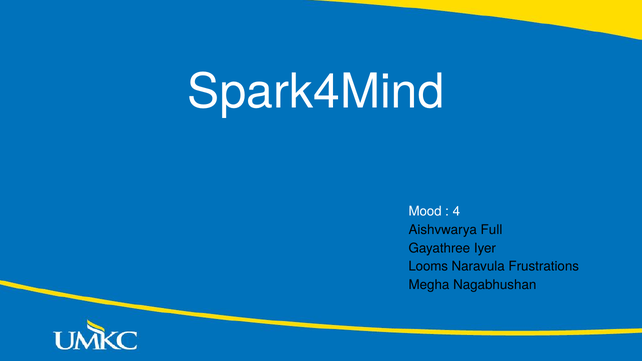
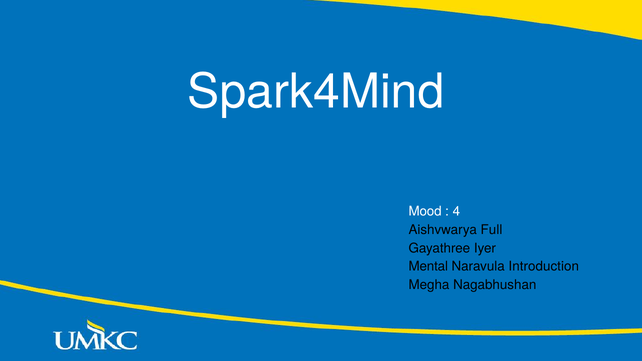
Looms: Looms -> Mental (428, 267)
Frustrations: Frustrations -> Introduction (544, 267)
